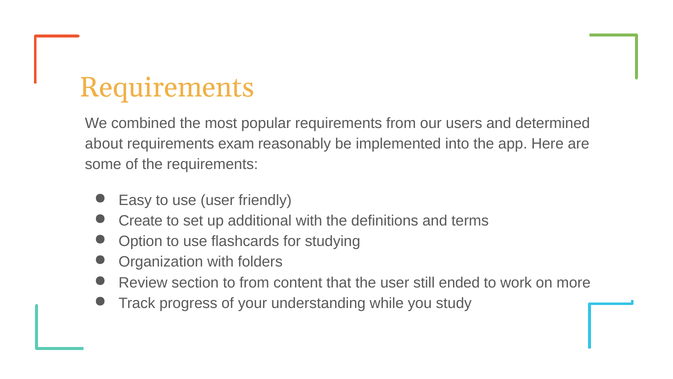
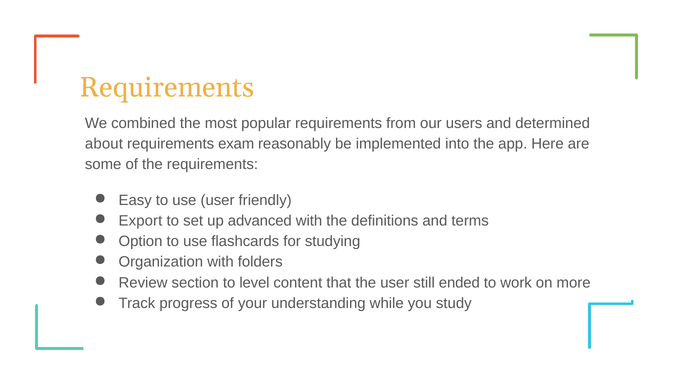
Create: Create -> Export (140, 220)
additional: additional -> advanced (260, 220)
to from: from -> level (254, 282)
